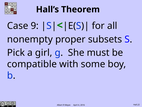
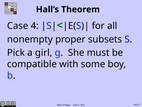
Case 9: 9 -> 4 (35, 26)
